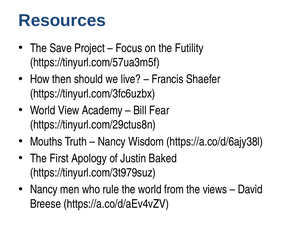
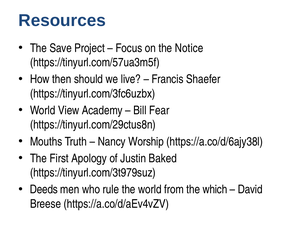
Futility: Futility -> Notice (189, 48)
Wisdom: Wisdom -> Worship (146, 142)
Nancy: Nancy -> Deeds (44, 190)
views: views -> which (215, 190)
